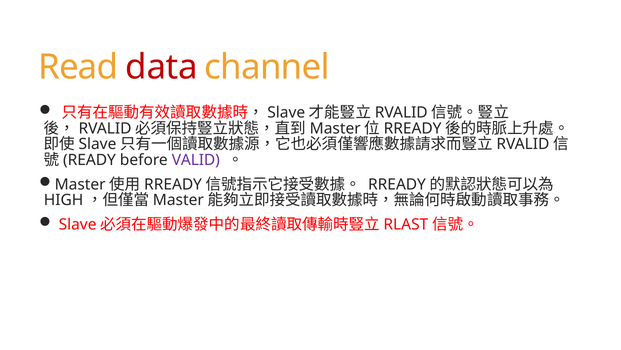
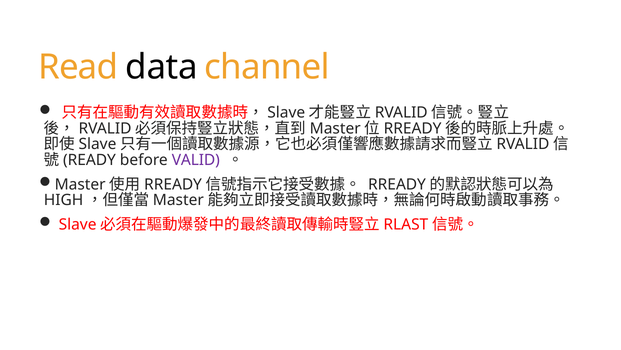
data colour: red -> black (161, 67)
